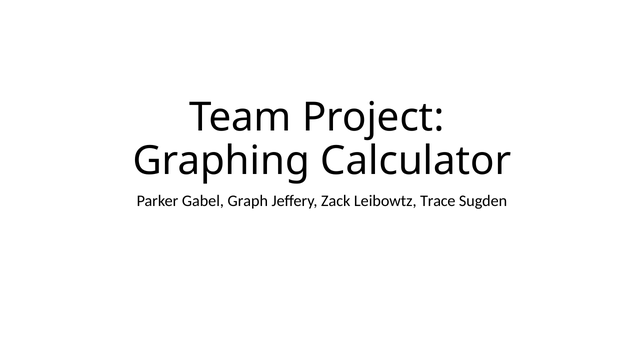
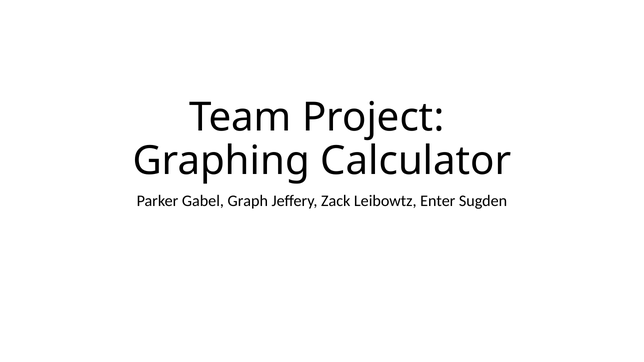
Trace: Trace -> Enter (438, 201)
